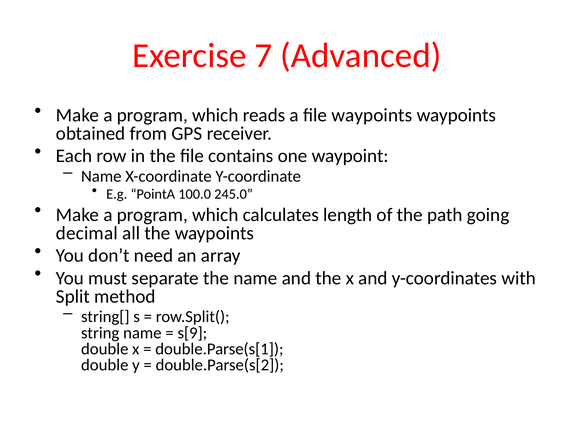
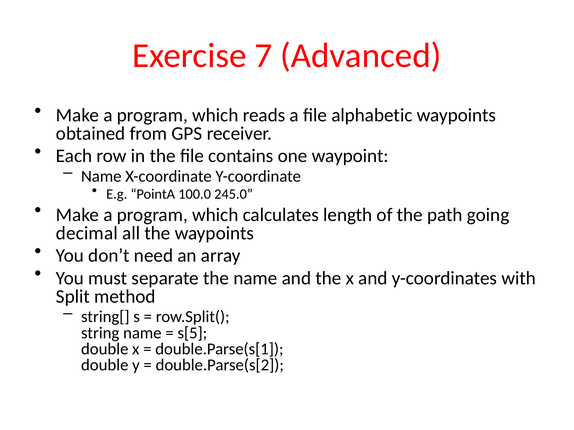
file waypoints: waypoints -> alphabetic (372, 115)
s[9: s[9 -> s[5 (192, 333)
